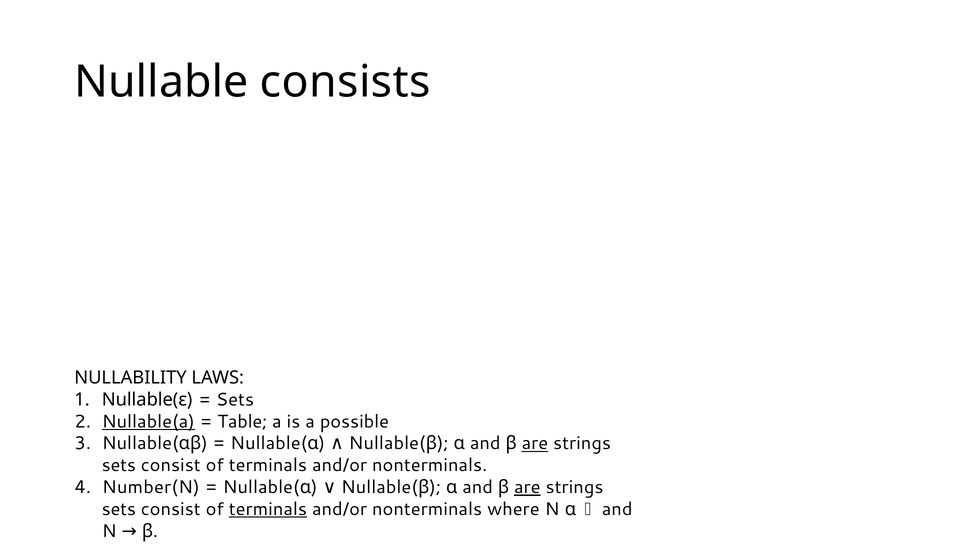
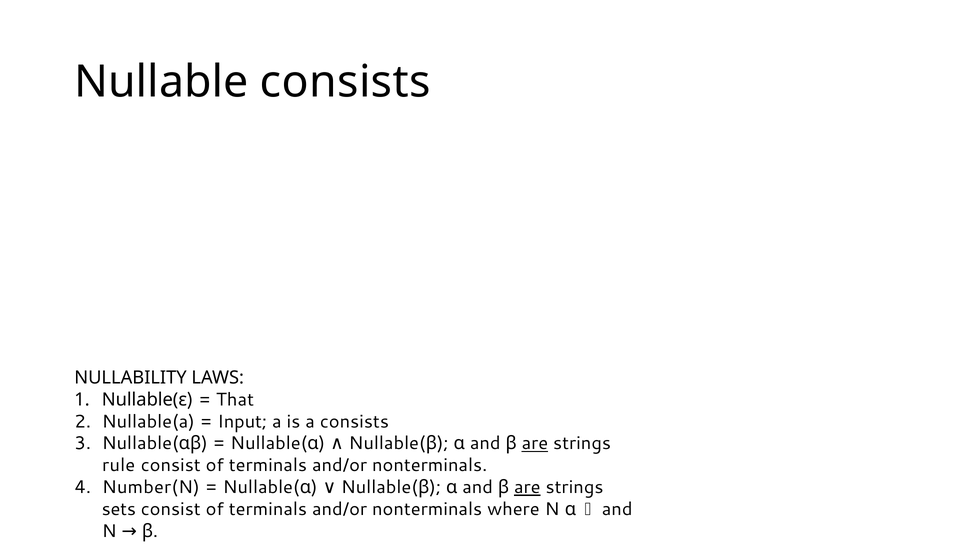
Sets: Sets -> That (235, 400)
Nullable(a underline: present -> none (148, 421)
Table: Table -> Input (242, 421)
a possible: possible -> consists (354, 421)
sets: sets -> rule (119, 465)
terminals underline: present -> none (268, 509)
